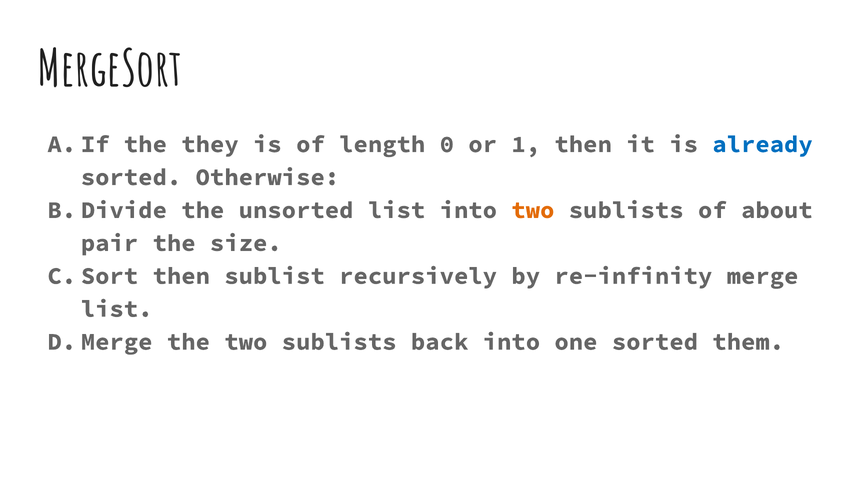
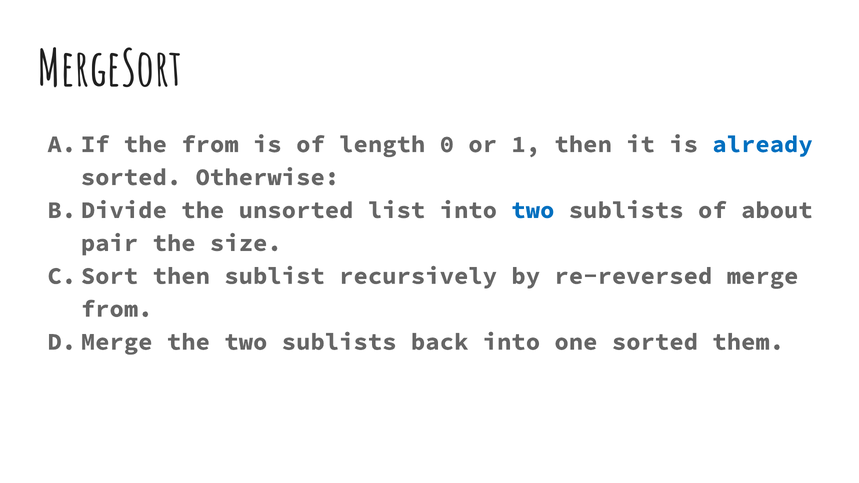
the they: they -> from (210, 144)
two colour: orange -> blue (533, 210)
re-infinity: re-infinity -> re-reversed (633, 276)
list: list -> from (117, 309)
